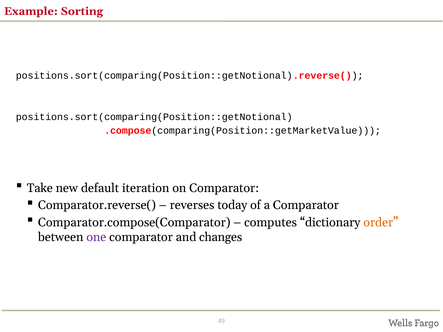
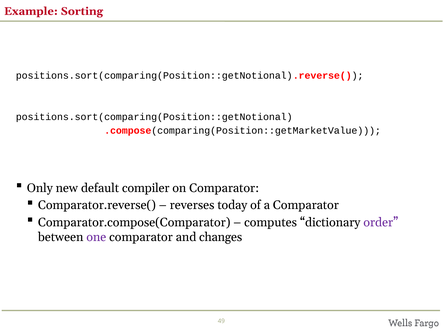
Take: Take -> Only (40, 188)
iteration: iteration -> compiler (146, 188)
order colour: orange -> purple (381, 223)
